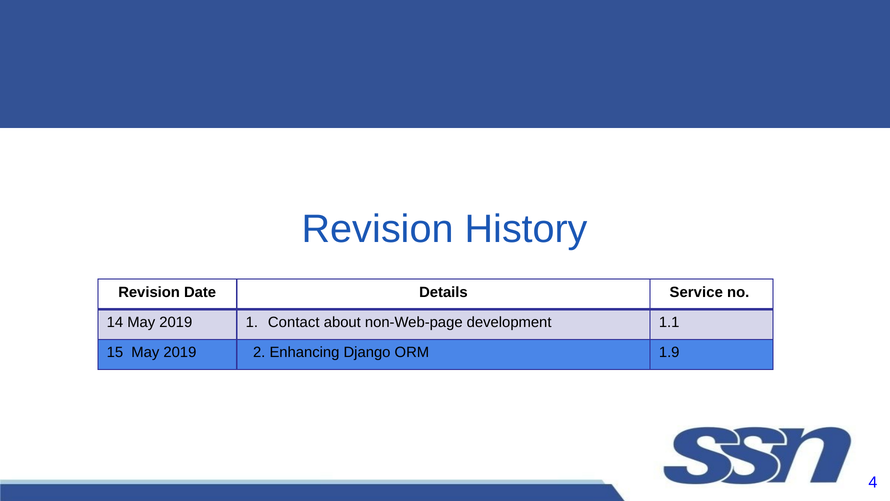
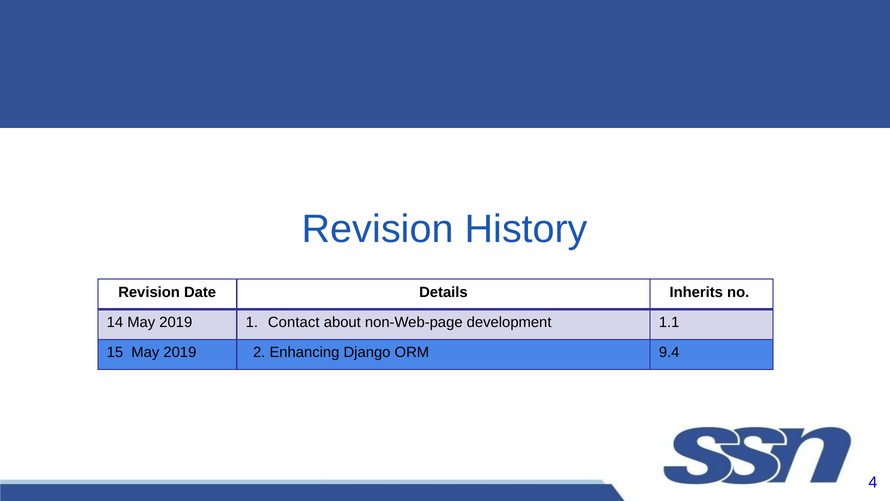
Service: Service -> Inherits (696, 292)
1.9: 1.9 -> 9.4 (669, 352)
